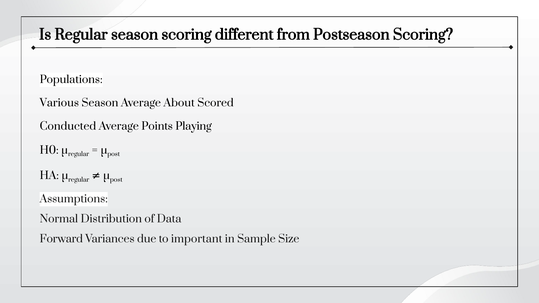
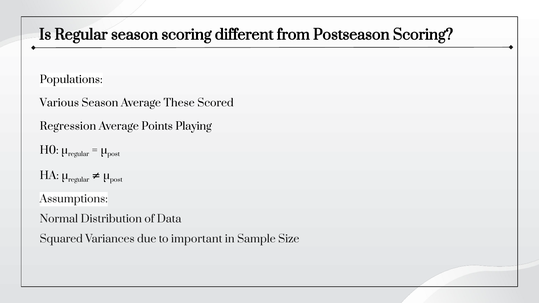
About: About -> These (179, 103)
Conducted: Conducted -> Regression (68, 127)
Forward: Forward -> Squared (61, 239)
